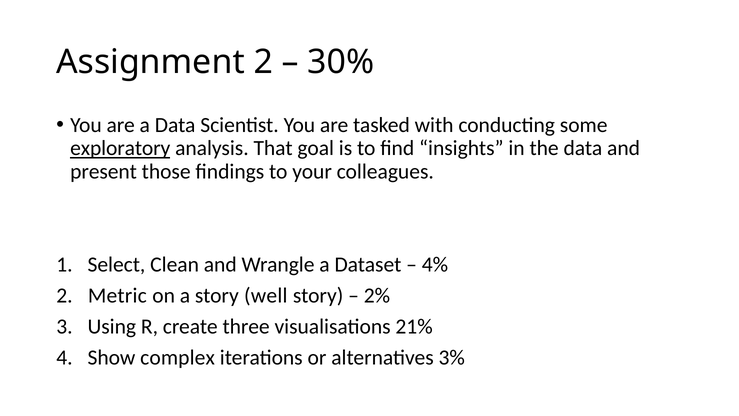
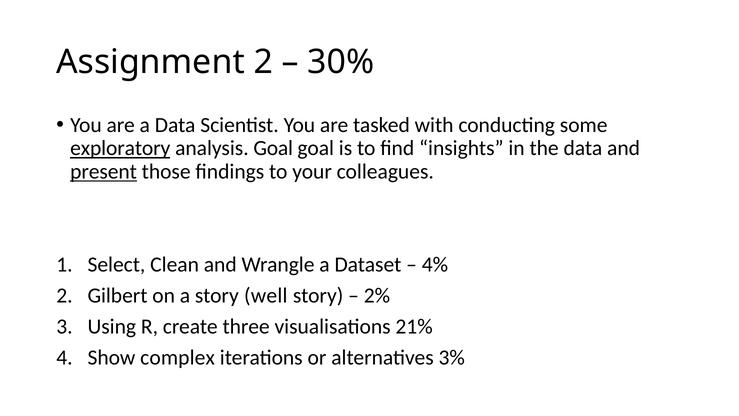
analysis That: That -> Goal (273, 148)
present underline: none -> present (104, 172)
Metric: Metric -> Gilbert (117, 295)
